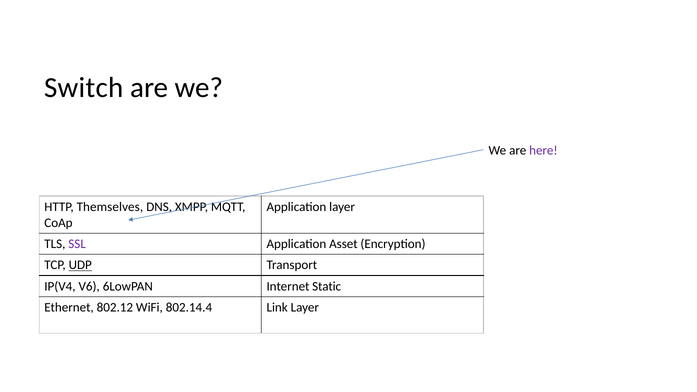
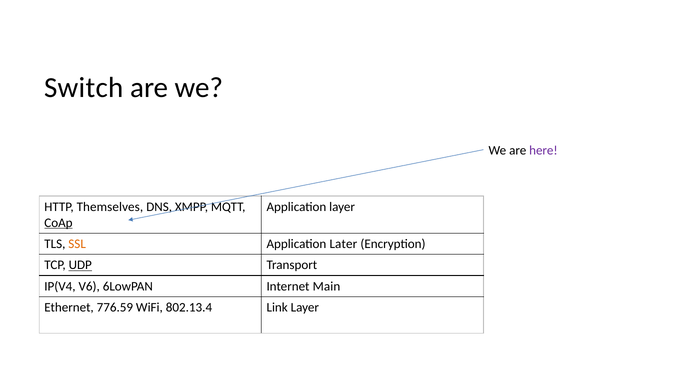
CoAp underline: none -> present (58, 223)
SSL colour: purple -> orange (77, 244)
Asset: Asset -> Later (343, 244)
Static: Static -> Main (326, 286)
802.12: 802.12 -> 776.59 (115, 308)
802.14.4: 802.14.4 -> 802.13.4 (189, 308)
